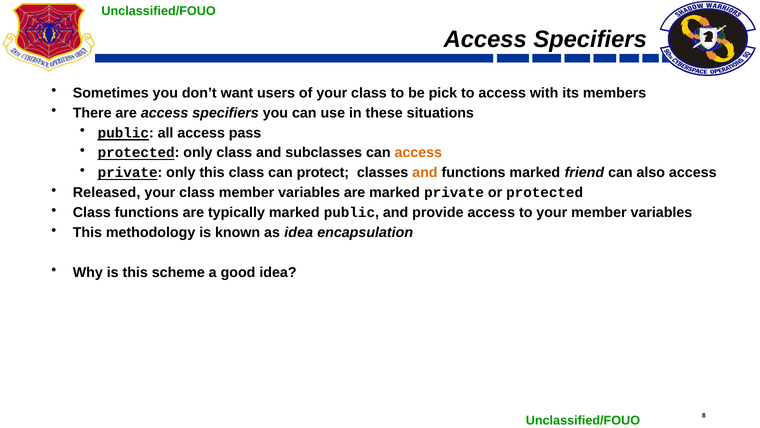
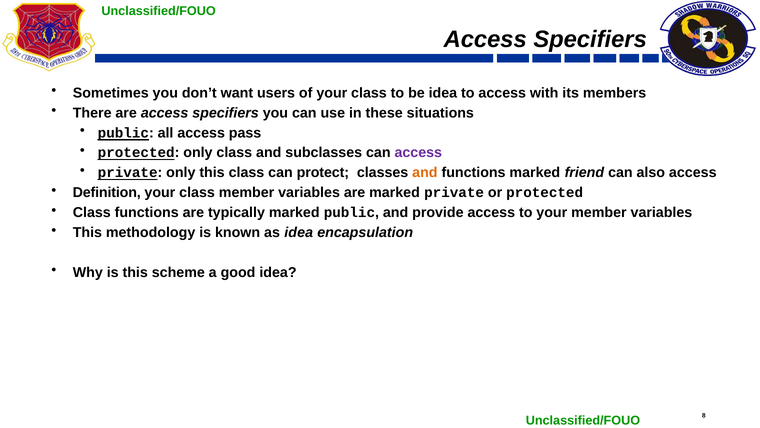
be pick: pick -> idea (443, 93)
access colour: orange -> purple (418, 153)
Released: Released -> Definition (107, 193)
